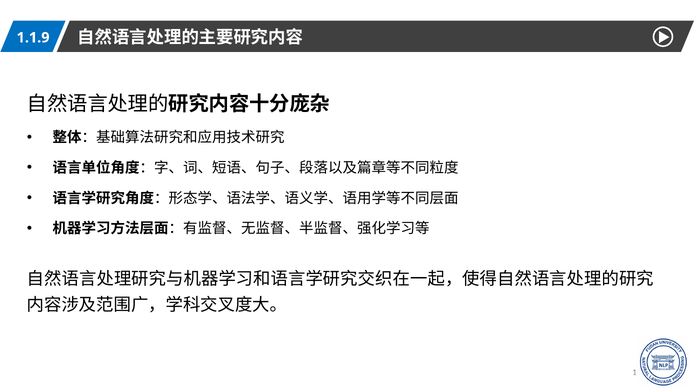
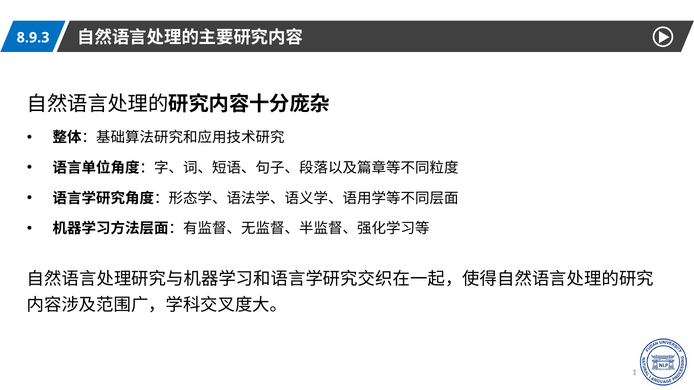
1.1.9: 1.1.9 -> 8.9.3 (33, 38)
